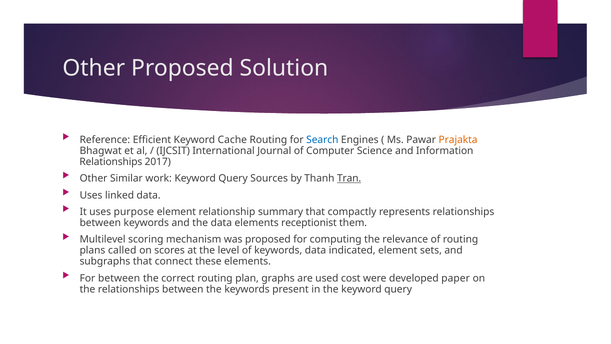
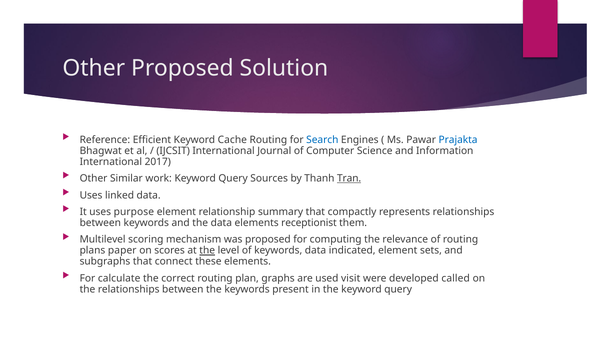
Prajakta colour: orange -> blue (458, 140)
Relationships: Relationships -> International (111, 162)
called: called -> paper (122, 250)
the underline: none -> present (207, 250)
For between: between -> calculate (119, 278)
cost: cost -> visit (351, 278)
paper: paper -> called (456, 278)
